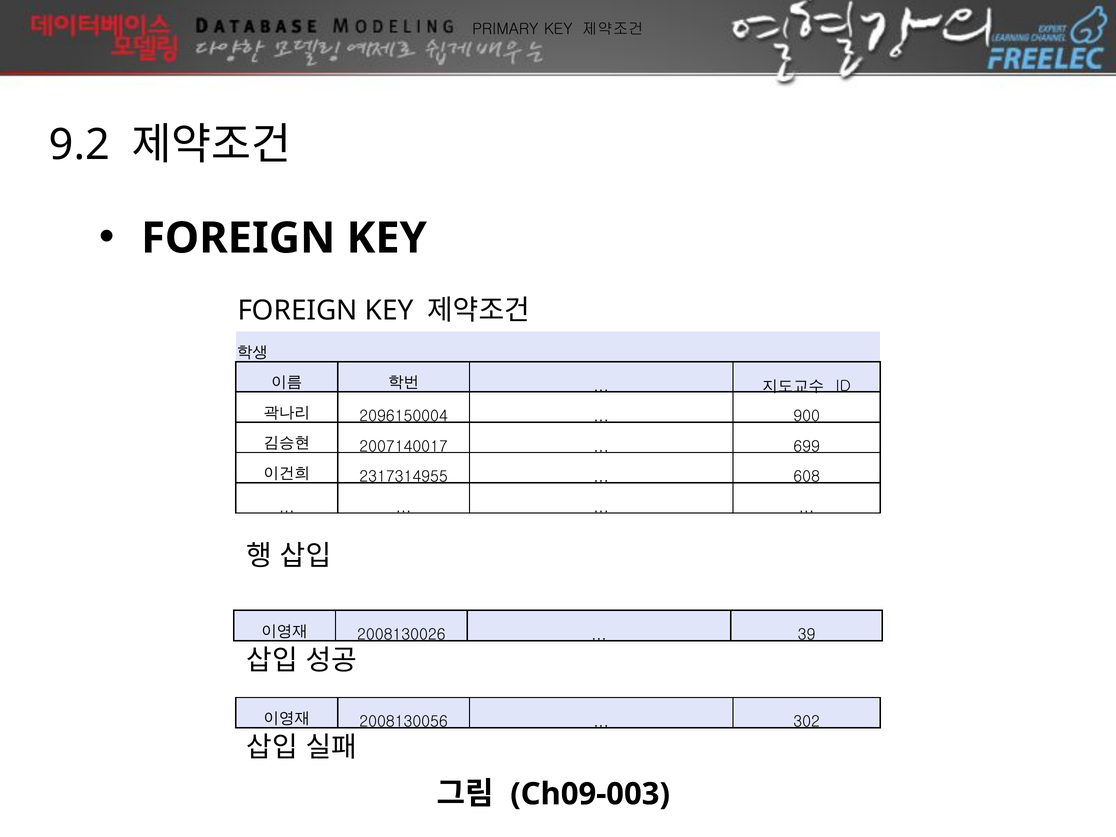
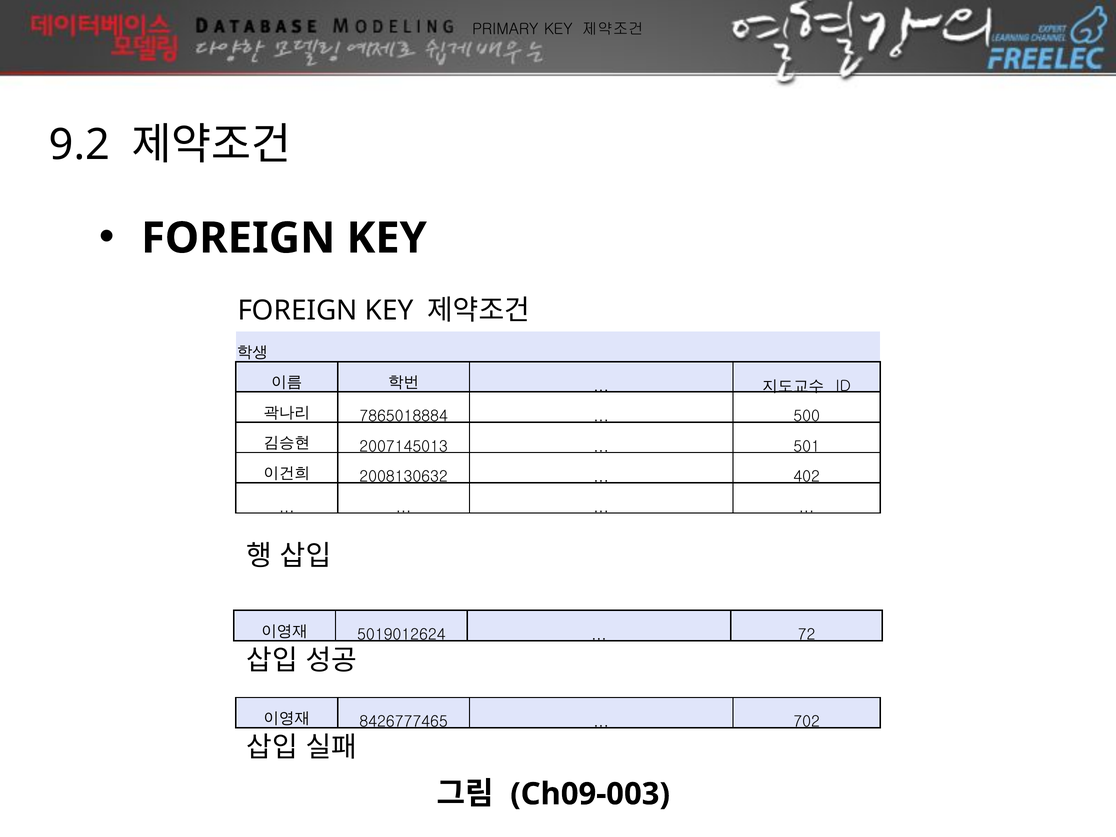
2096150004: 2096150004 -> 7865018884 (404, 416)
900: 900 -> 500 (807, 416)
2007140017: 2007140017 -> 2007145013 (404, 446)
699: 699 -> 501 (807, 446)
2317314955: 2317314955 -> 2008130632 (404, 477)
608: 608 -> 402 (807, 477)
2008130026: 2008130026 -> 5019012624 (401, 635)
39: 39 -> 72 (807, 635)
2008130056: 2008130056 -> 8426777465 (404, 722)
302: 302 -> 702 (807, 722)
